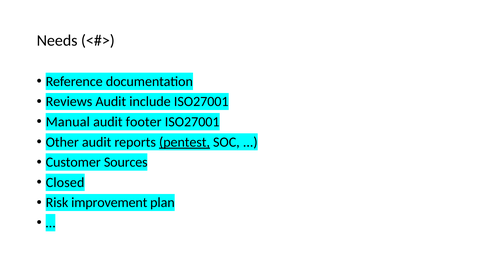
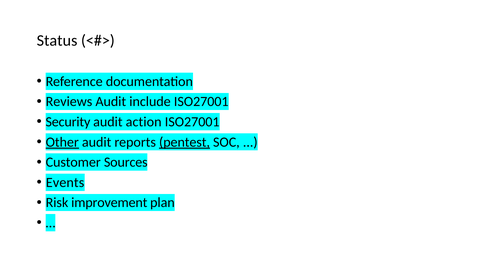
Needs: Needs -> Status (57, 40)
Manual: Manual -> Security (68, 122)
footer: footer -> action (144, 122)
Other underline: none -> present (62, 142)
Closed: Closed -> Events (65, 182)
